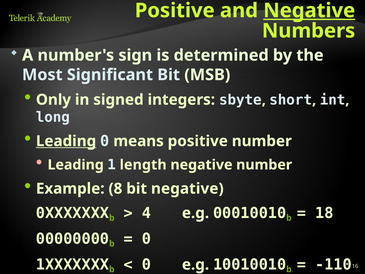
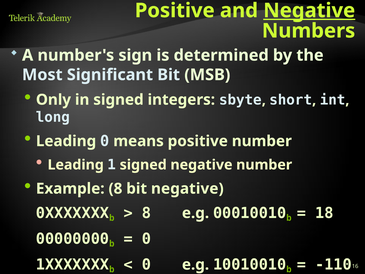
Leading underline: present -> none (66, 141)
1 length: length -> signed (143, 165)
4: 4 -> 8 (146, 213)
